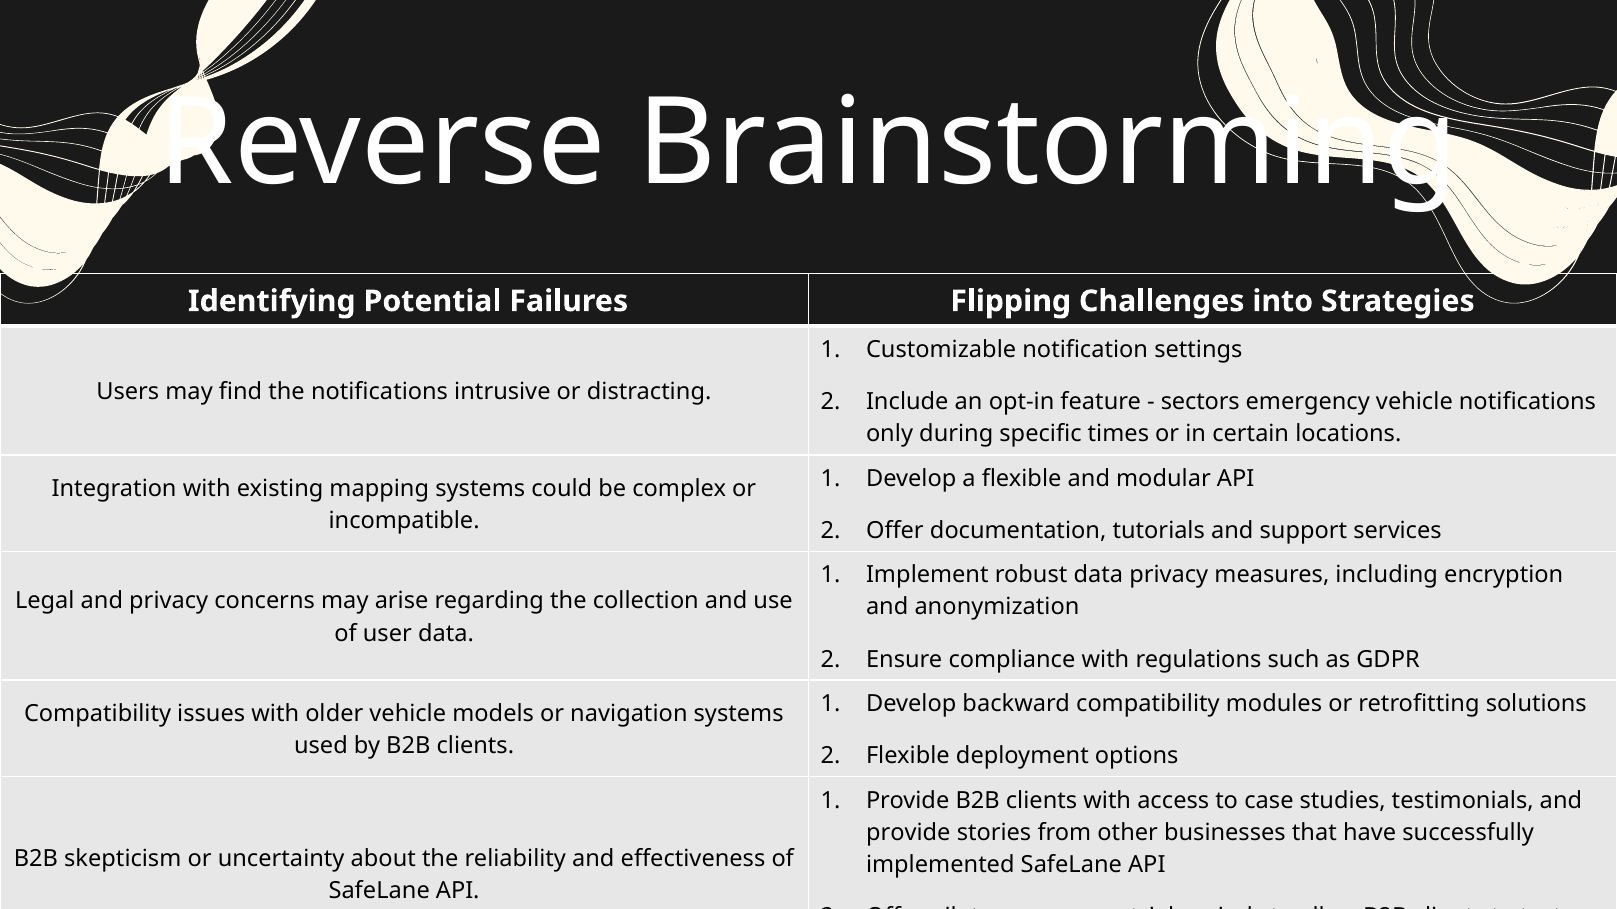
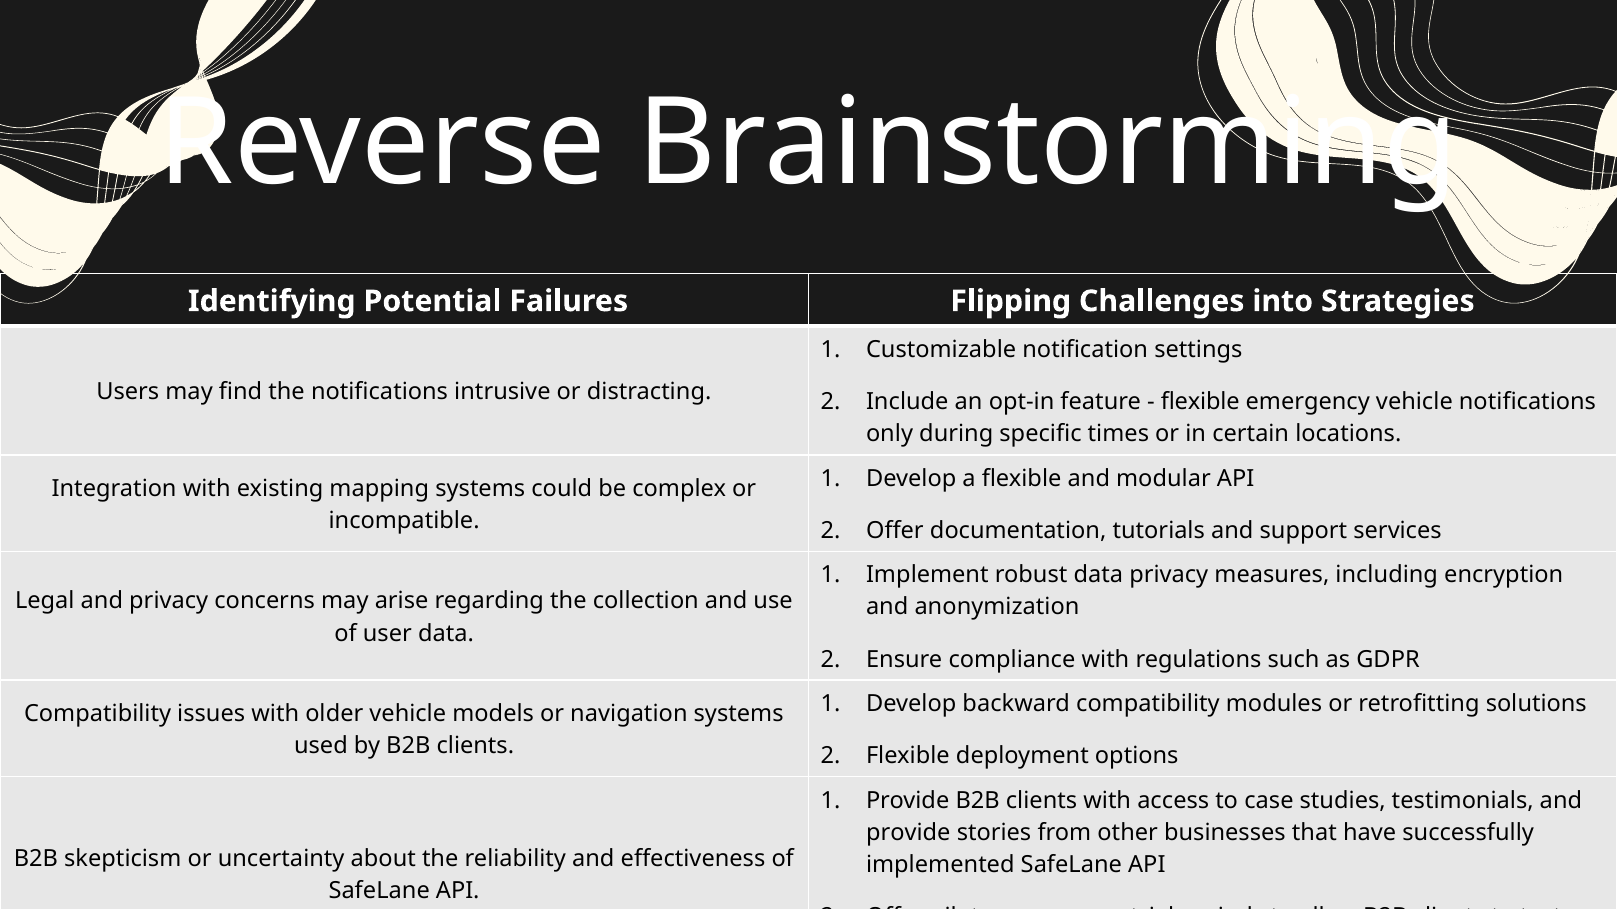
sectors: sectors -> flexible (1200, 402)
